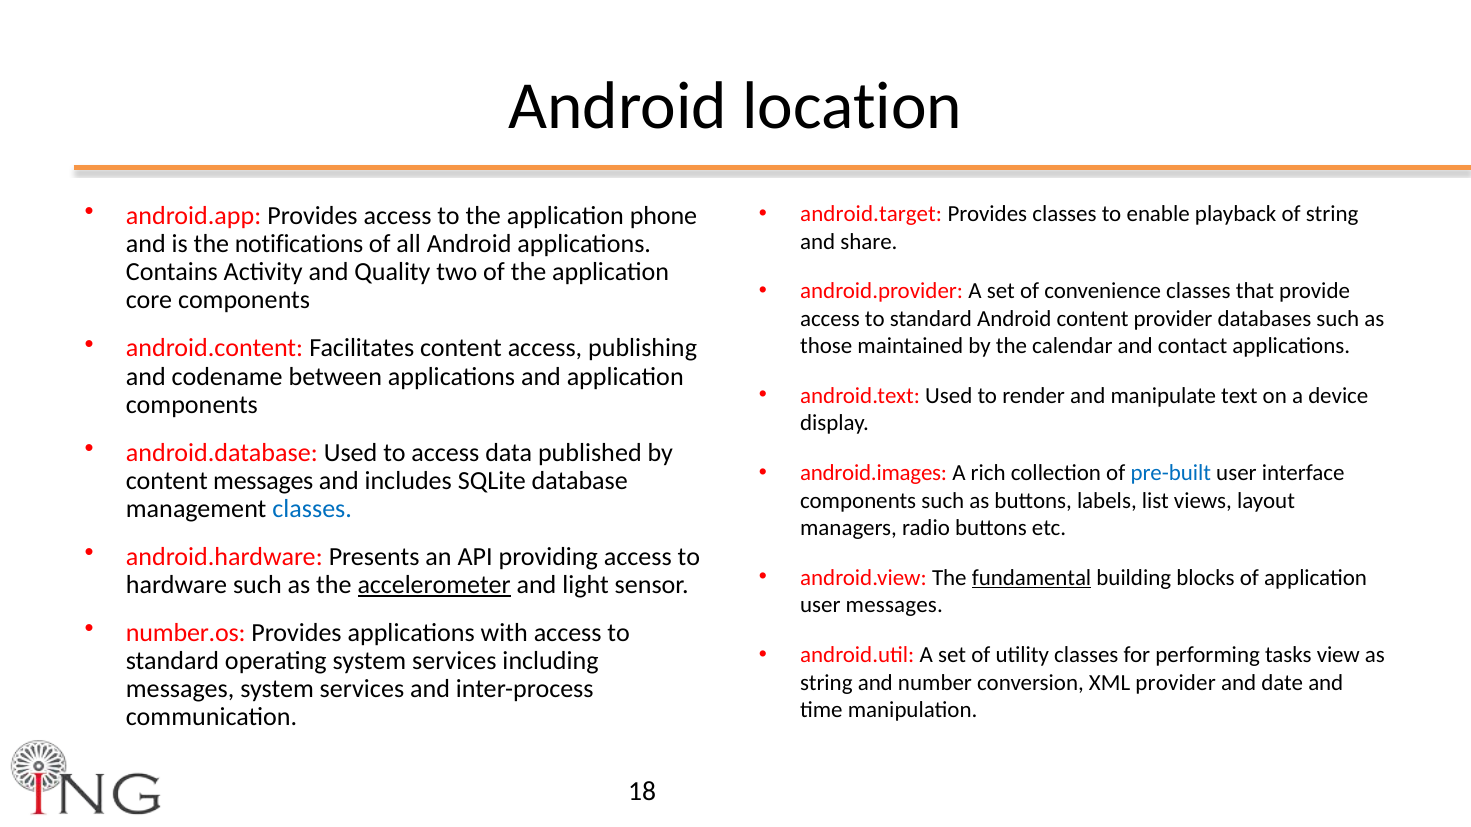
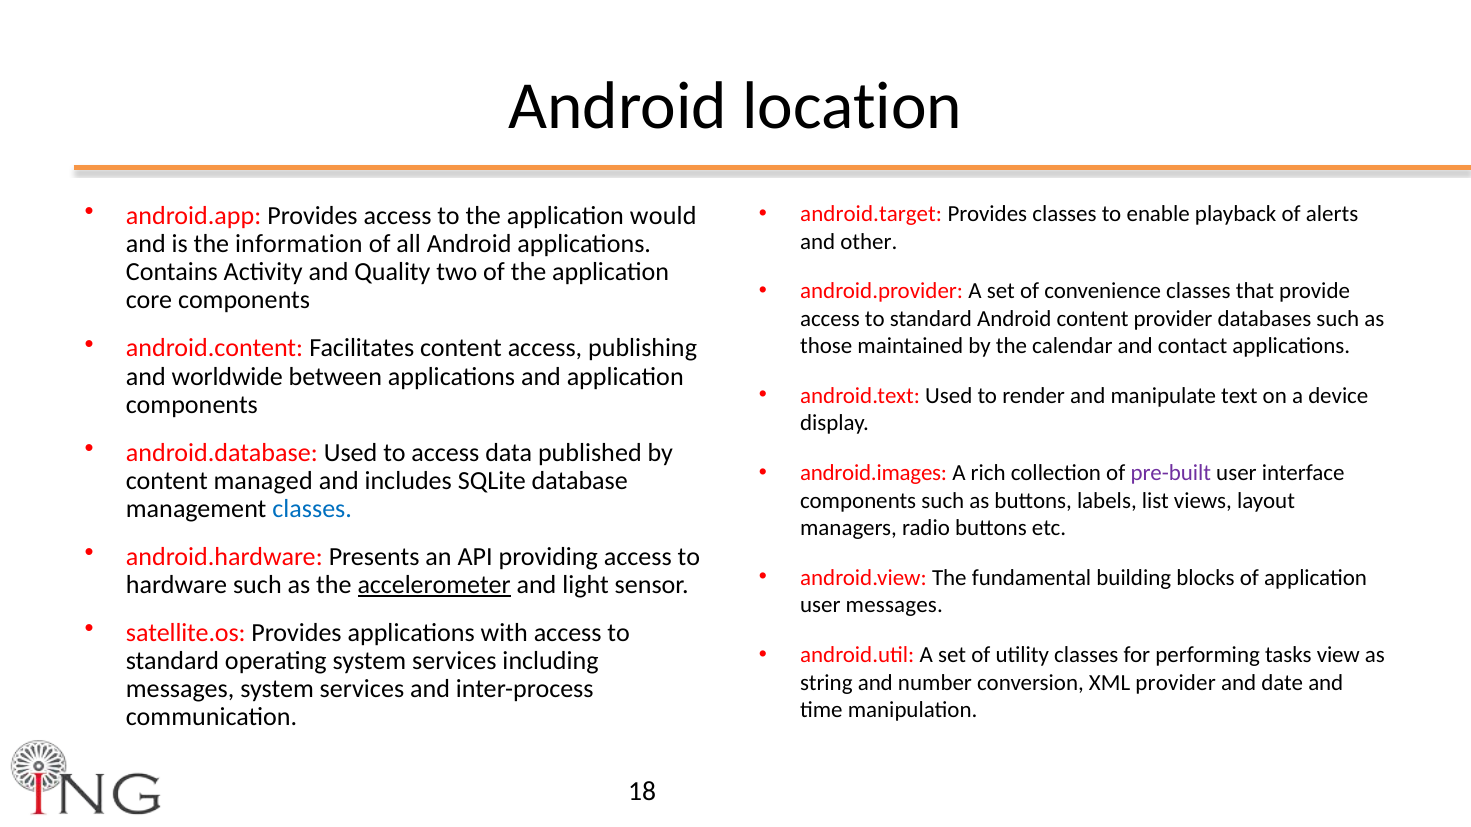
phone: phone -> would (663, 216)
of string: string -> alerts (1332, 214)
share: share -> other (869, 242)
notifications: notifications -> information (299, 244)
codename: codename -> worldwide (227, 377)
pre-built colour: blue -> purple (1171, 473)
content messages: messages -> managed (263, 481)
fundamental underline: present -> none (1032, 578)
number.os: number.os -> satellite.os (186, 633)
